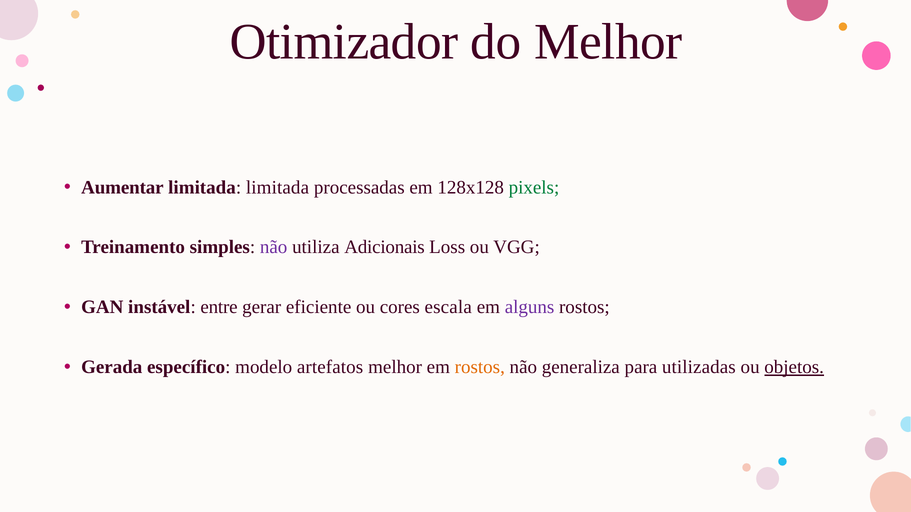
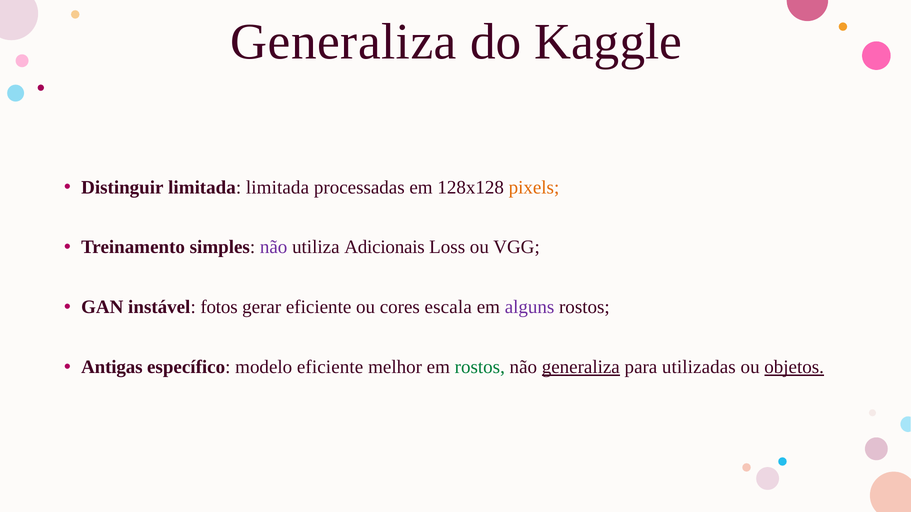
Otimizador: Otimizador -> Generaliza (343, 42)
do Melhor: Melhor -> Kaggle (608, 42)
Aumentar: Aumentar -> Distinguir (122, 187)
pixels colour: green -> orange (534, 187)
entre: entre -> fotos (219, 307)
Gerada: Gerada -> Antigas (112, 367)
modelo artefatos: artefatos -> eficiente (330, 367)
rostos colour: orange -> green (480, 367)
generaliza underline: none -> present (581, 367)
